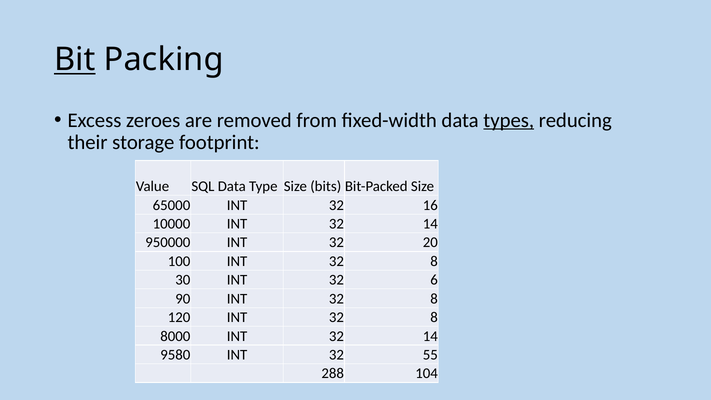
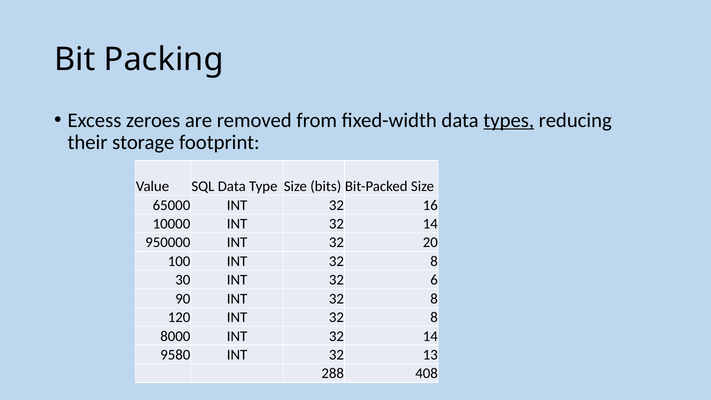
Bit underline: present -> none (75, 60)
55: 55 -> 13 (430, 355)
104: 104 -> 408 (427, 373)
